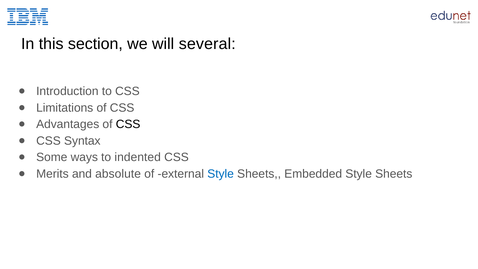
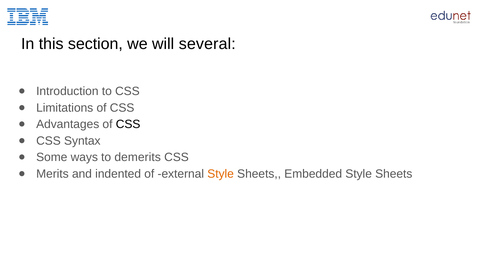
indented: indented -> demerits (138, 157)
absolute: absolute -> indented (118, 174)
Style colour: blue -> orange (221, 174)
